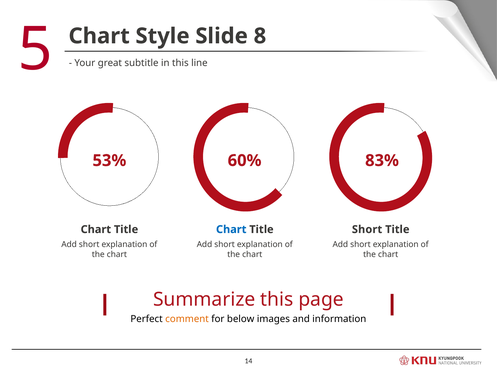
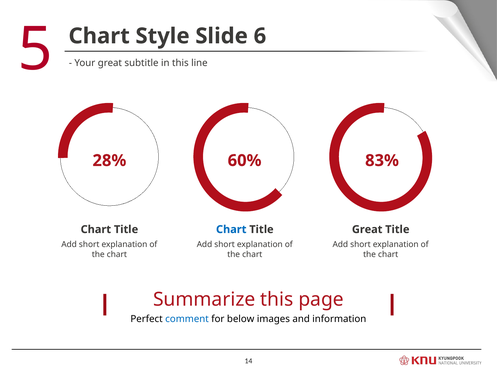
8: 8 -> 6 (260, 36)
53%: 53% -> 28% (109, 160)
Short: Short -> Great (367, 229)
comment colour: orange -> blue (187, 319)
